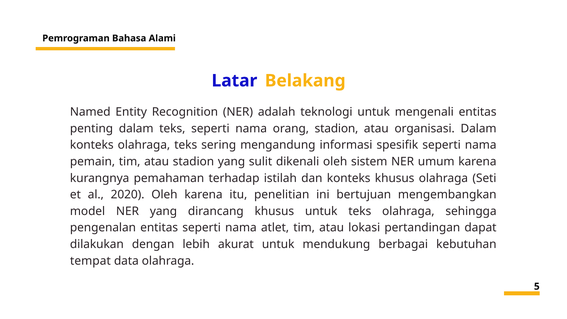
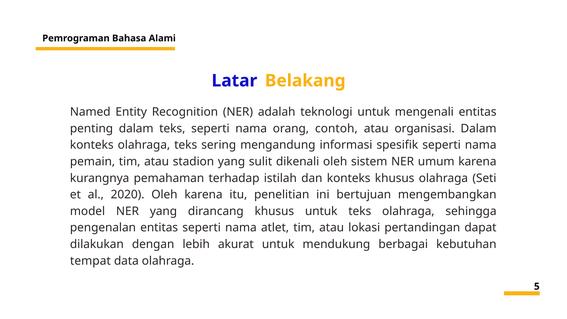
orang stadion: stadion -> contoh (336, 129)
